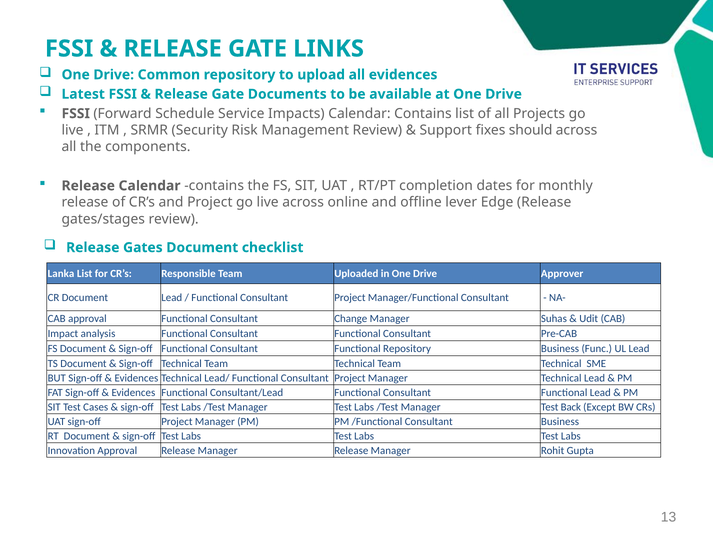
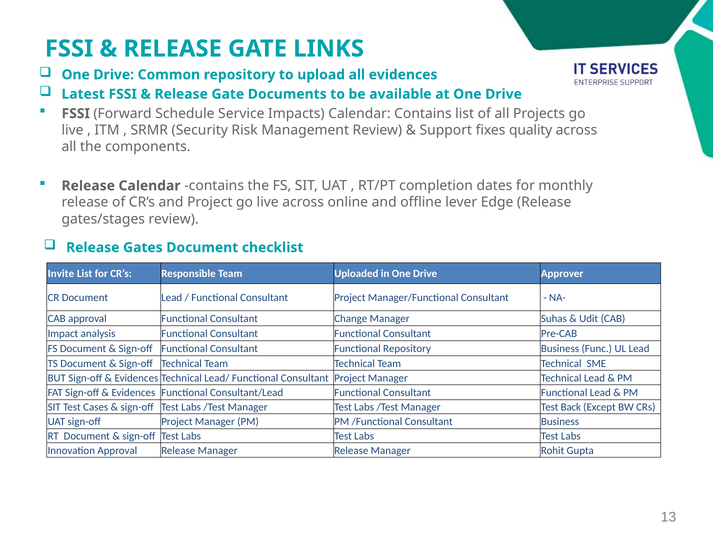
should: should -> quality (531, 130)
Lanka: Lanka -> Invite (61, 274)
